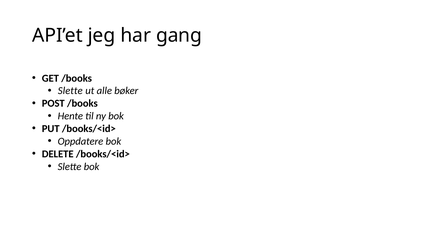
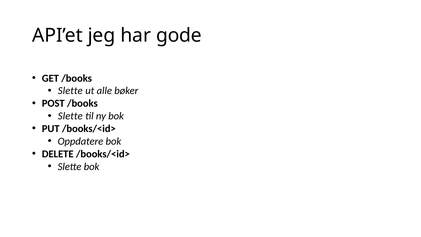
gang: gang -> gode (179, 35)
Hente: Hente -> Slette (70, 116)
